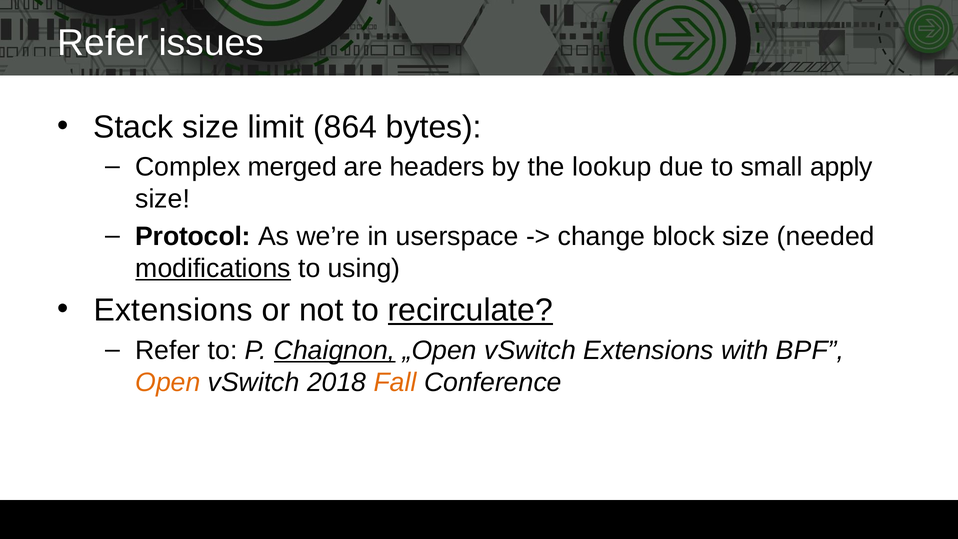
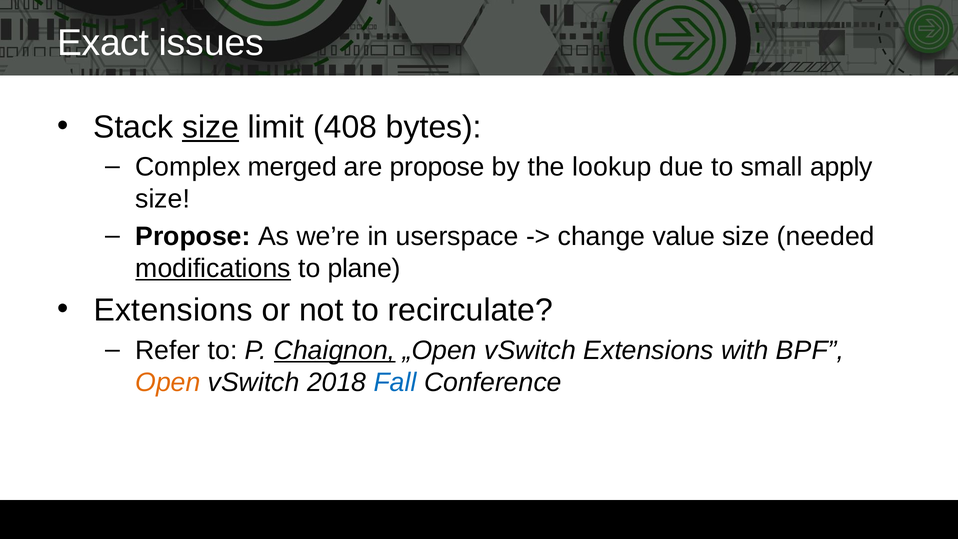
Refer: Refer -> Exact (103, 43)
size underline: none -> present (210, 127)
864: 864 -> 408 (345, 127)
are headers: headers -> propose (437, 167)
Protocol: Protocol -> Propose (193, 236)
block: block -> value (684, 236)
using: using -> plane (364, 268)
recirculate underline: present -> none (470, 310)
Fall colour: orange -> blue (395, 382)
